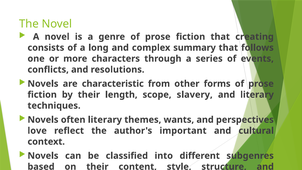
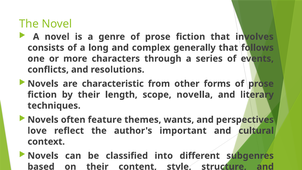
creating: creating -> involves (255, 37)
summary: summary -> generally (195, 48)
slavery: slavery -> novella (195, 95)
often literary: literary -> feature (105, 120)
